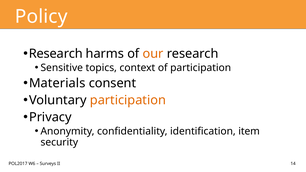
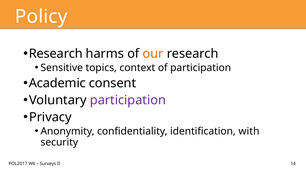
Materials: Materials -> Academic (57, 83)
participation colour: orange -> purple (128, 100)
item: item -> with (249, 131)
